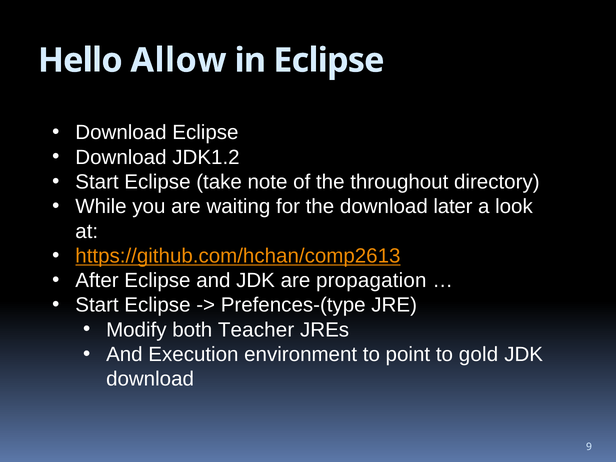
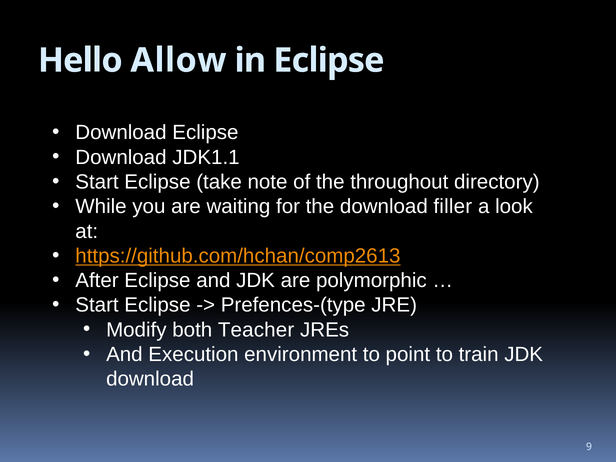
JDK1.2: JDK1.2 -> JDK1.1 (206, 157)
later: later -> filler (453, 207)
propagation: propagation -> polymorphic (371, 281)
gold: gold -> train (479, 354)
